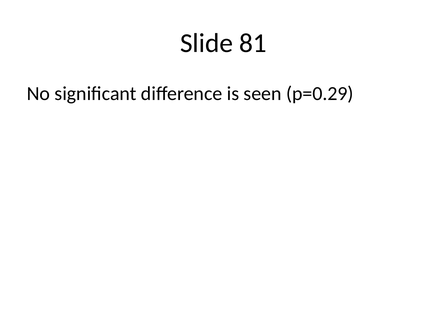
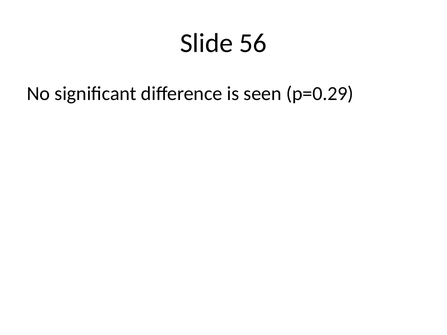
81: 81 -> 56 (253, 43)
